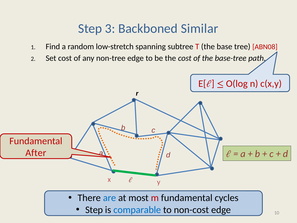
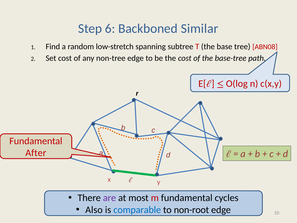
3: 3 -> 6 (110, 28)
are colour: blue -> purple (109, 198)
Step: Step -> Also (94, 210)
non-cost: non-cost -> non-root (191, 210)
